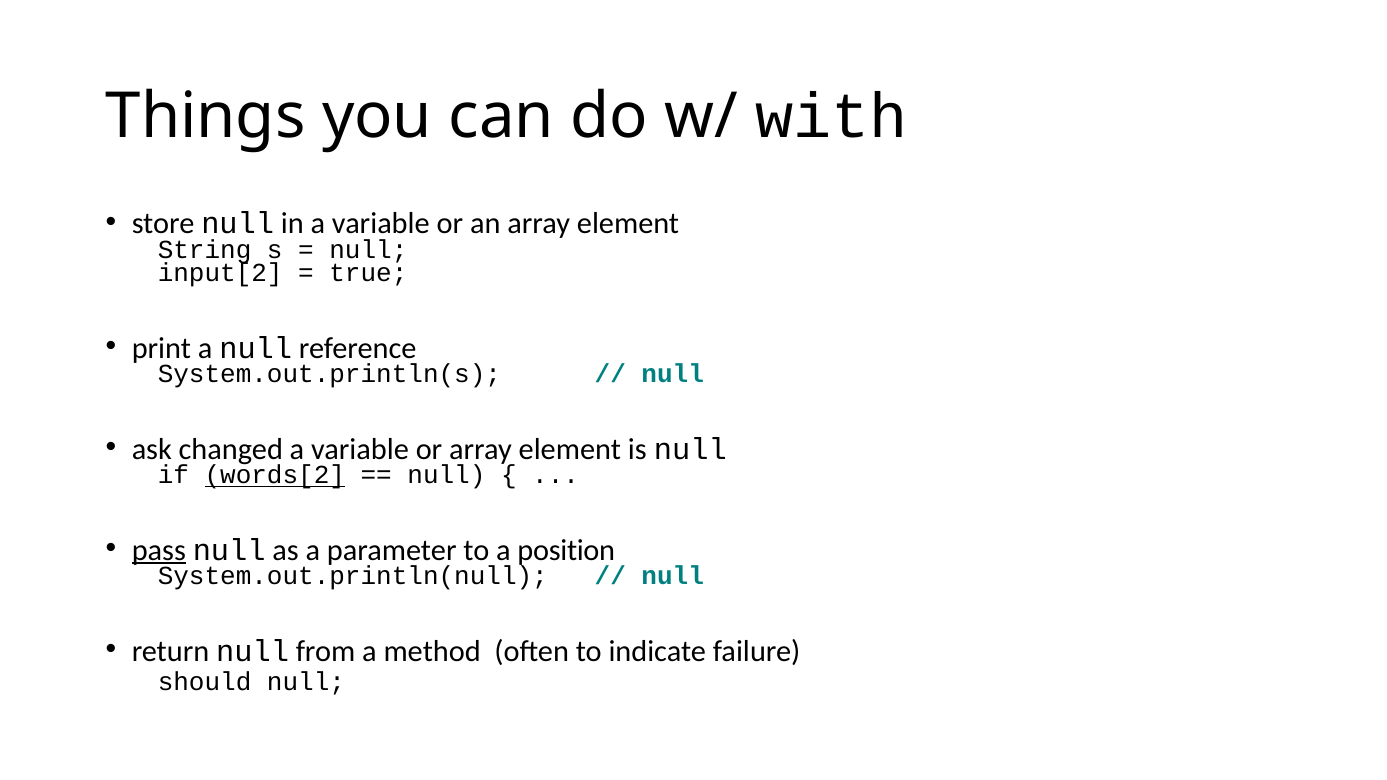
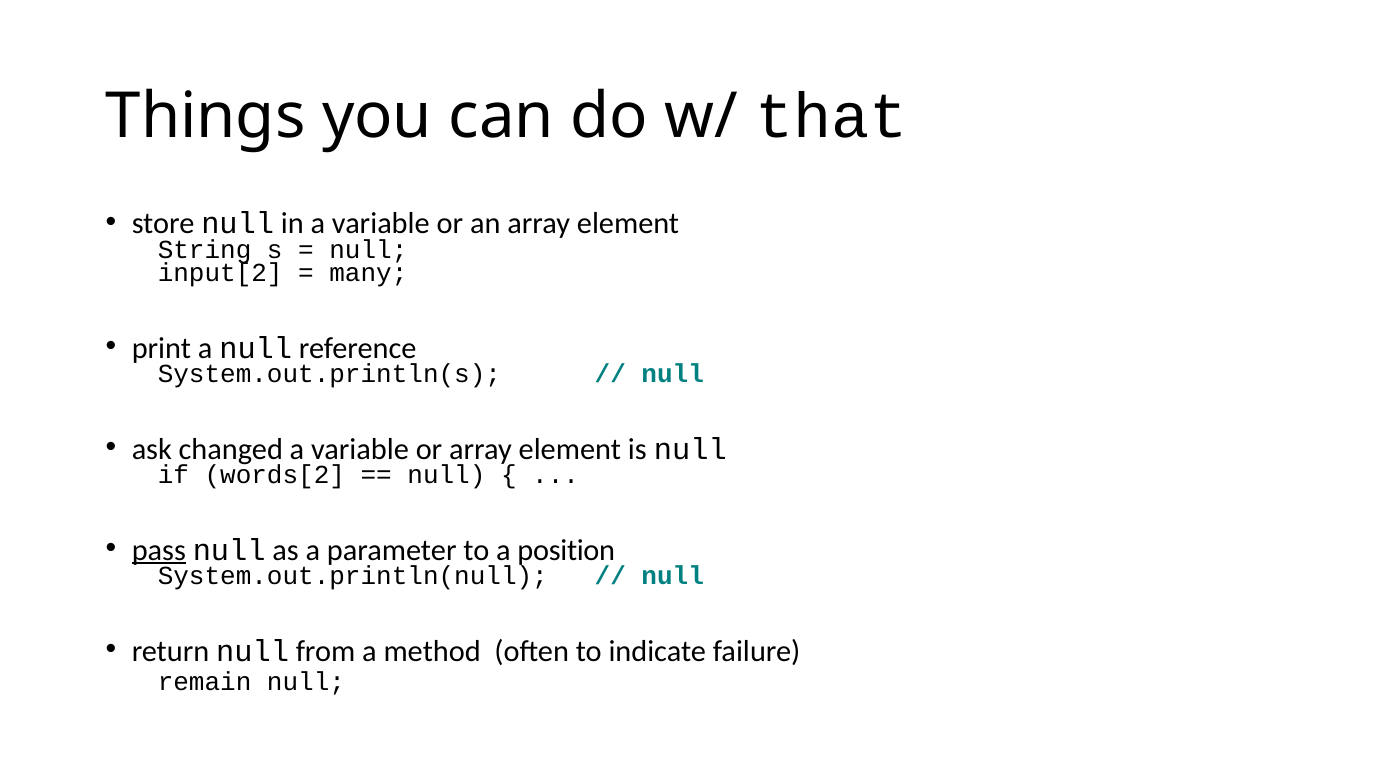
with: with -> that (832, 117)
true: true -> many (368, 273)
words[2 underline: present -> none (275, 475)
should: should -> remain (205, 682)
